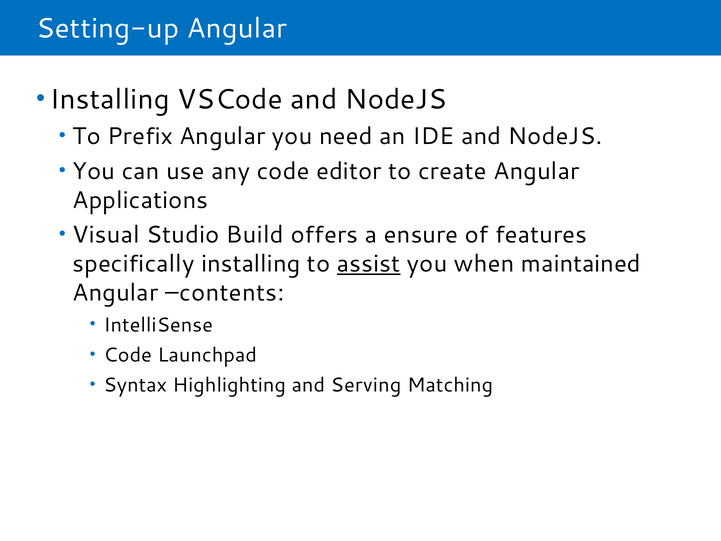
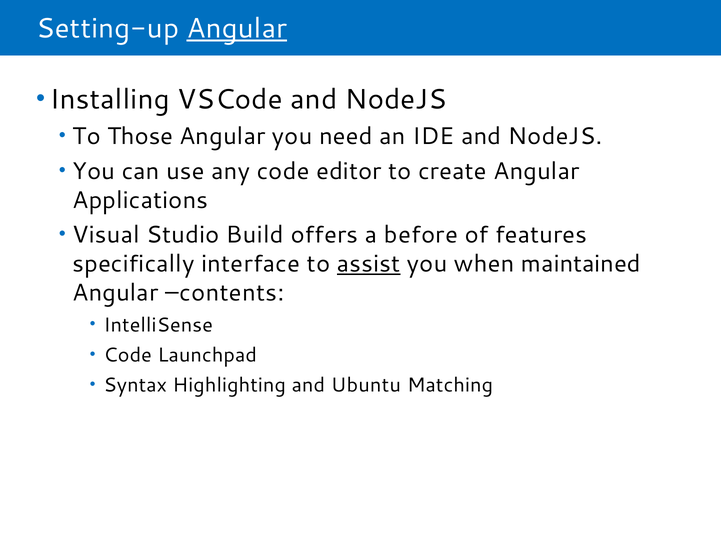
Angular underline: none -> present (237, 28)
Prefix: Prefix -> Those (140, 136)
ensure: ensure -> before (421, 235)
specifically installing: installing -> interface (251, 264)
Serving: Serving -> Ubuntu (366, 385)
